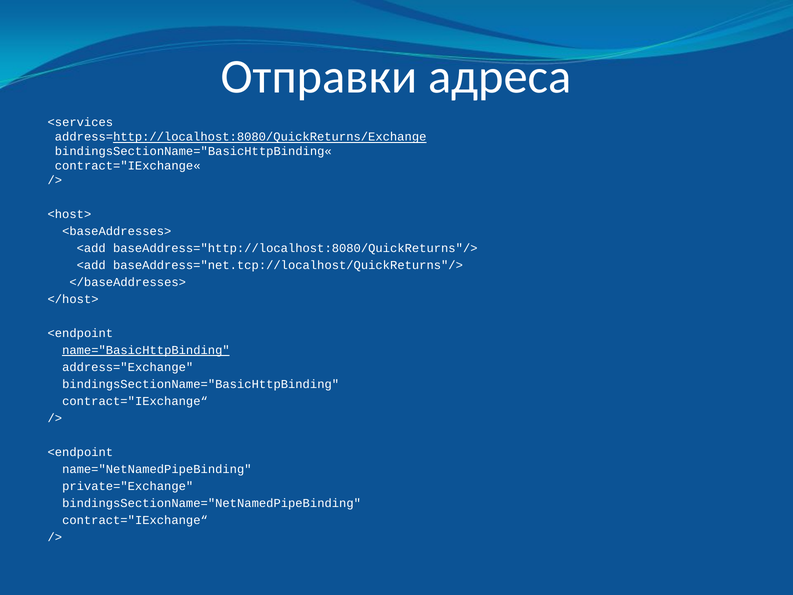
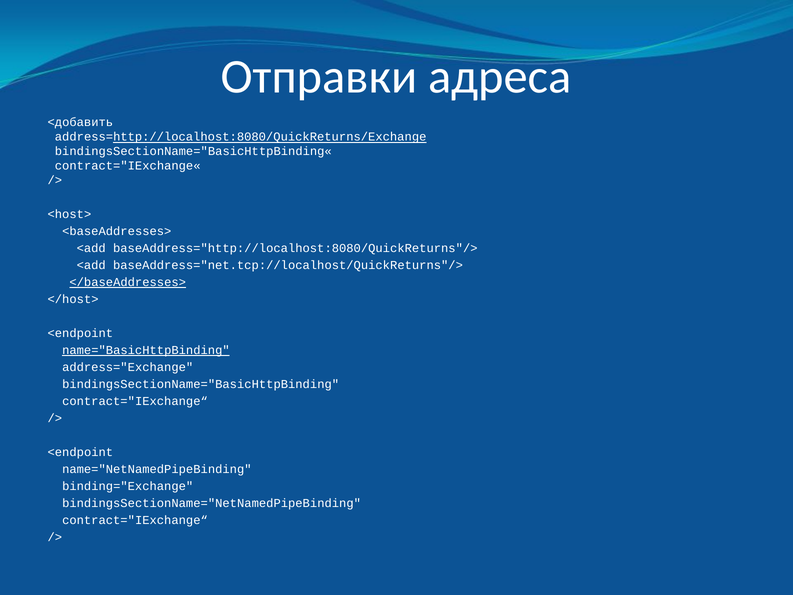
<services: <services -> <добавить (80, 122)
</baseAddresses> underline: none -> present (128, 282)
private="Exchange: private="Exchange -> binding="Exchange (128, 486)
